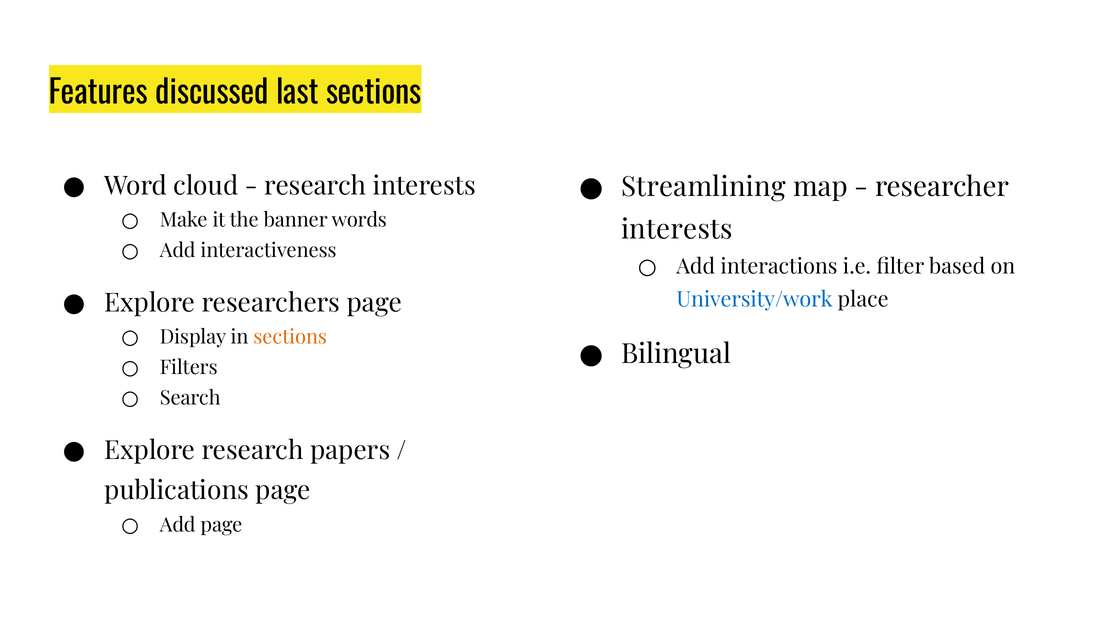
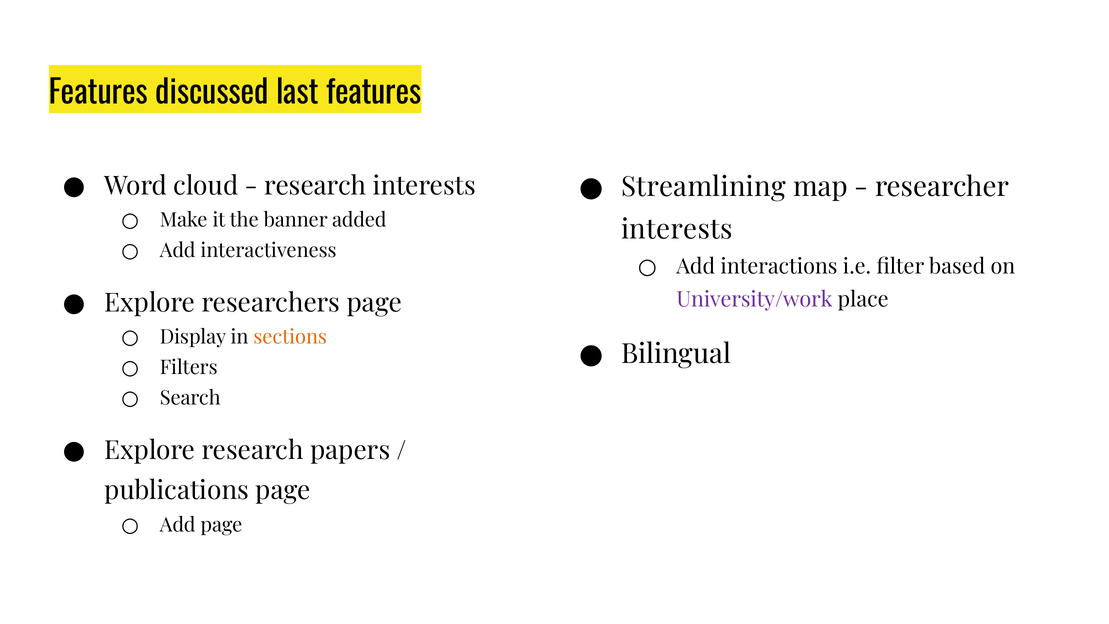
last sections: sections -> features (374, 93)
words: words -> added (359, 220)
University/work colour: blue -> purple (755, 300)
